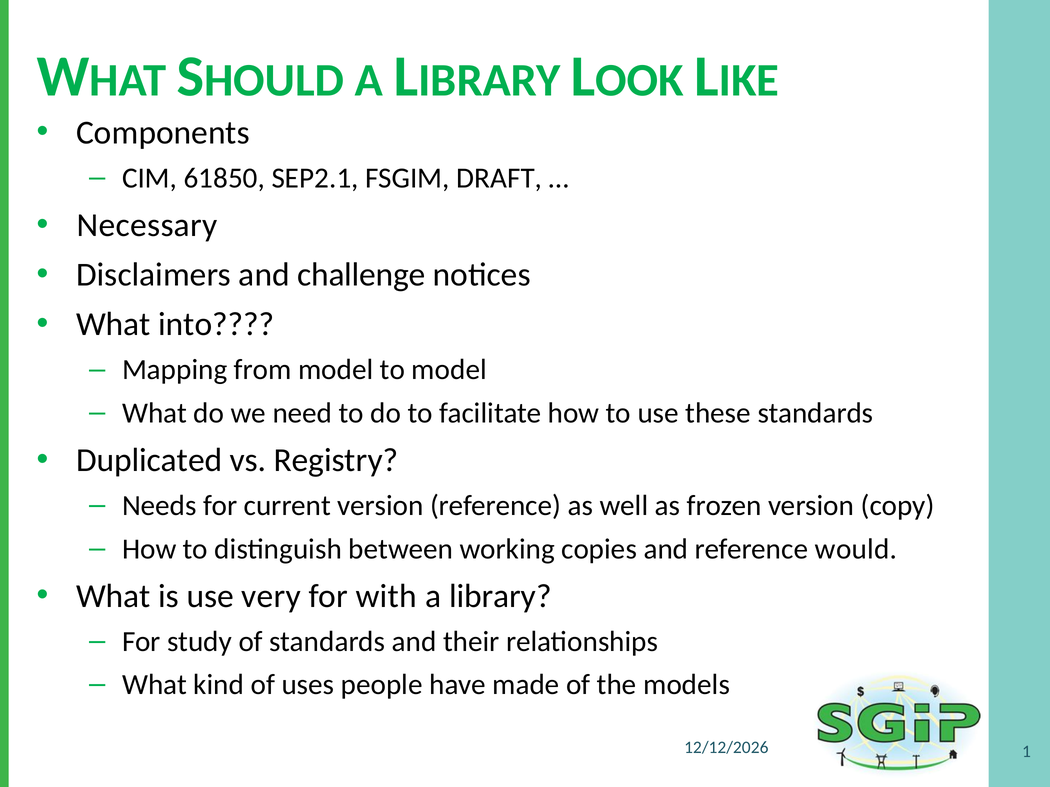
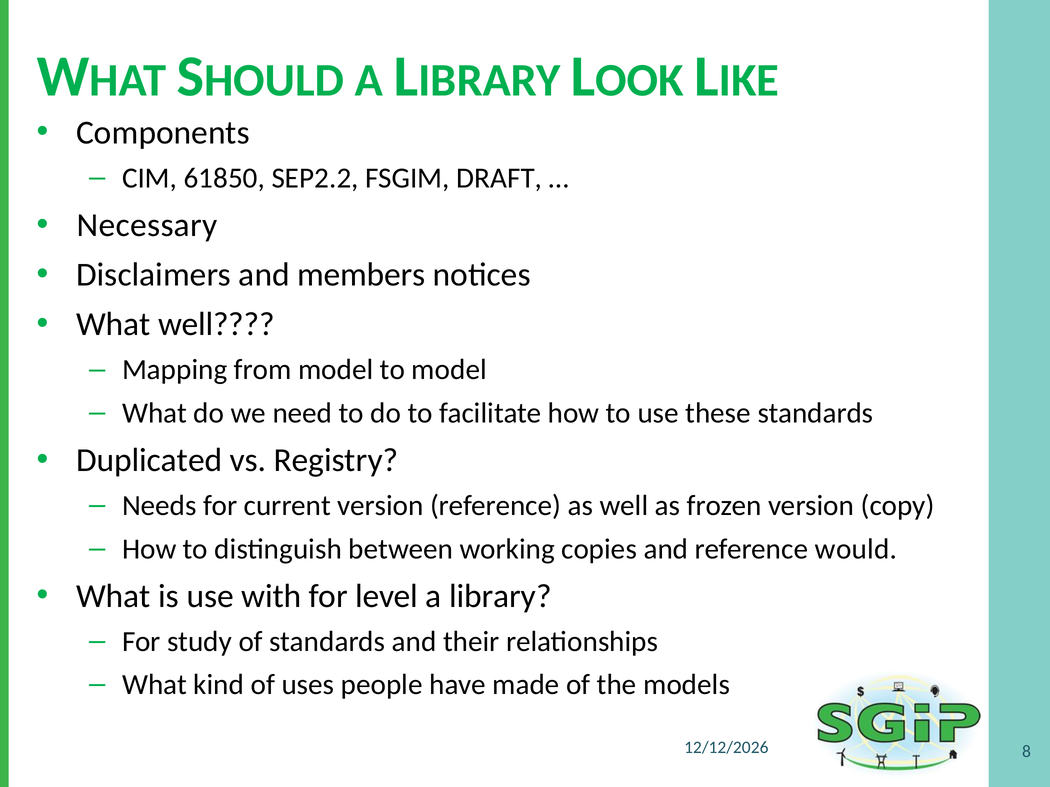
SEP2.1: SEP2.1 -> SEP2.2 (315, 178)
challenge: challenge -> members (361, 275)
What into: into -> well (216, 325)
very: very -> with (271, 597)
with: with -> level (387, 597)
1: 1 -> 8 (1026, 752)
